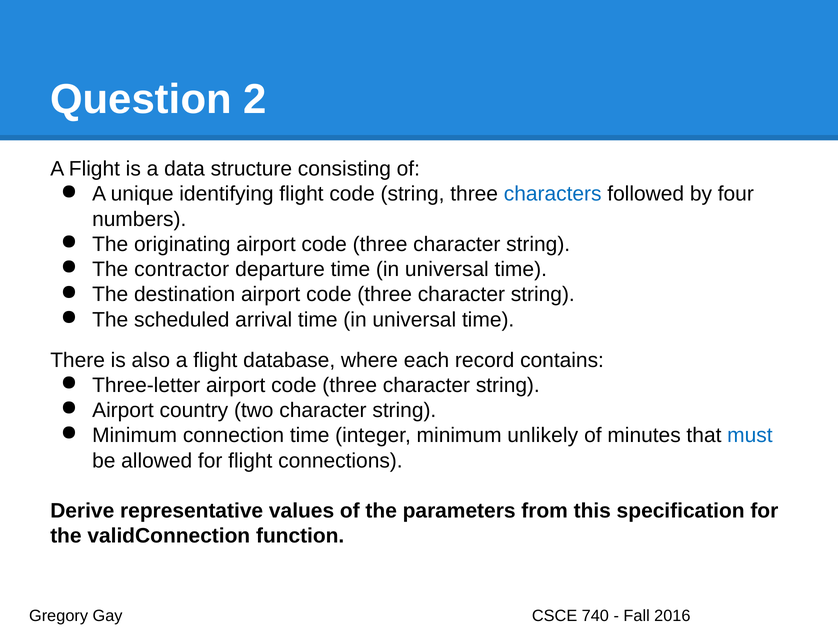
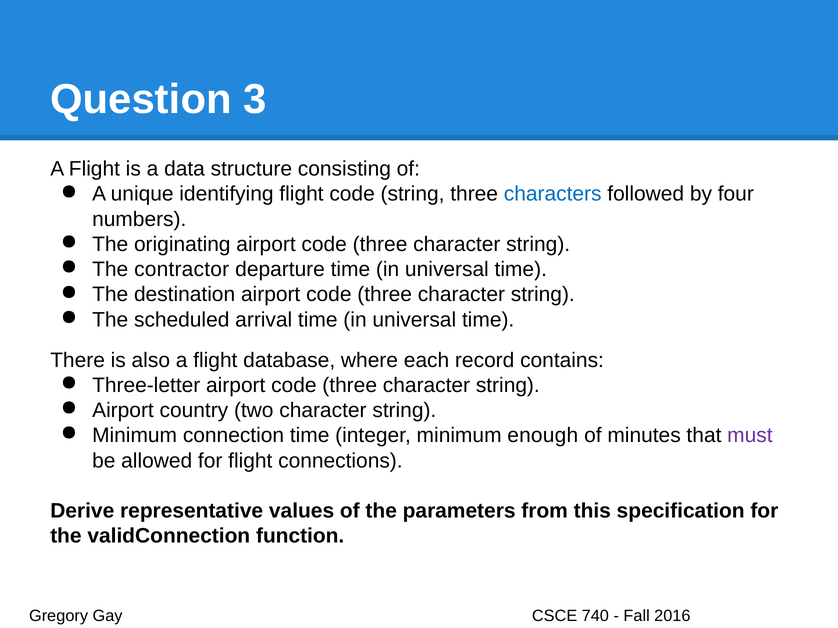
2: 2 -> 3 (255, 99)
unlikely: unlikely -> enough (543, 436)
must colour: blue -> purple (750, 436)
